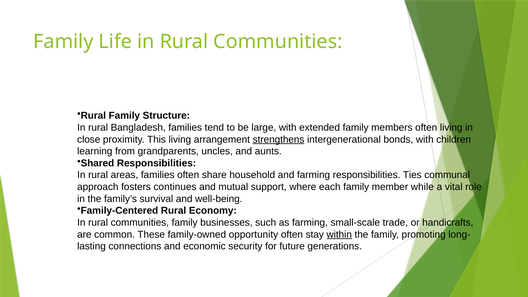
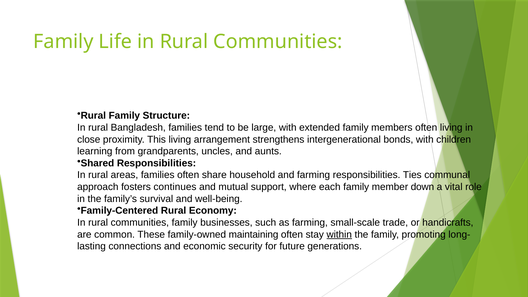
strengthens underline: present -> none (279, 139)
while: while -> down (422, 187)
opportunity: opportunity -> maintaining (254, 234)
